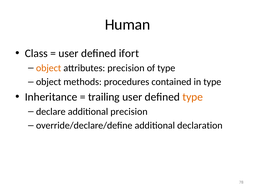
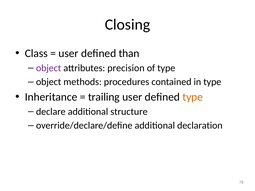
Human: Human -> Closing (127, 25)
ifort: ifort -> than (129, 53)
object colour: orange -> purple (49, 68)
additional precision: precision -> structure (129, 112)
